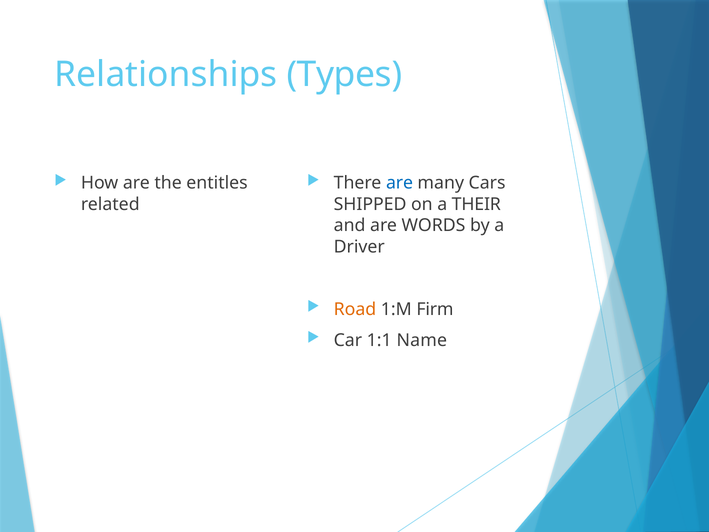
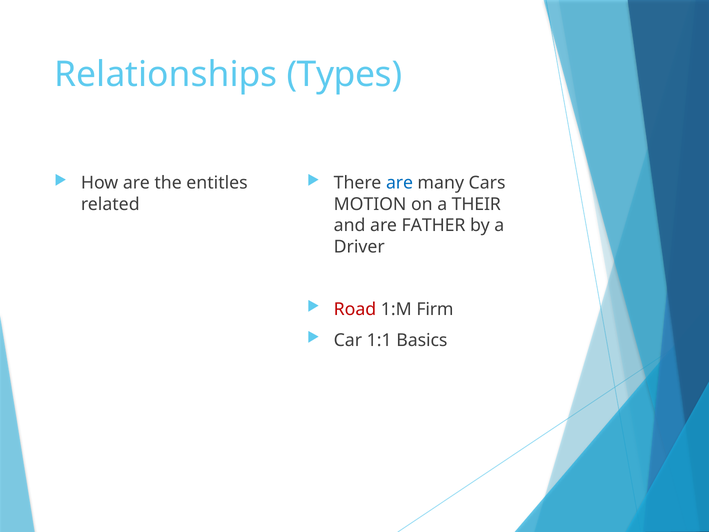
SHIPPED: SHIPPED -> MOTION (370, 204)
WORDS: WORDS -> FATHER (434, 225)
Road colour: orange -> red (355, 309)
Name: Name -> Basics (422, 340)
